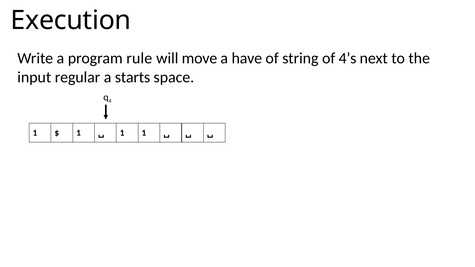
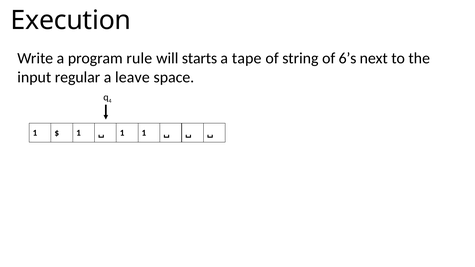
move: move -> starts (199, 58)
have: have -> tape (247, 58)
4’s: 4’s -> 6’s (348, 58)
starts: starts -> leave (132, 77)
